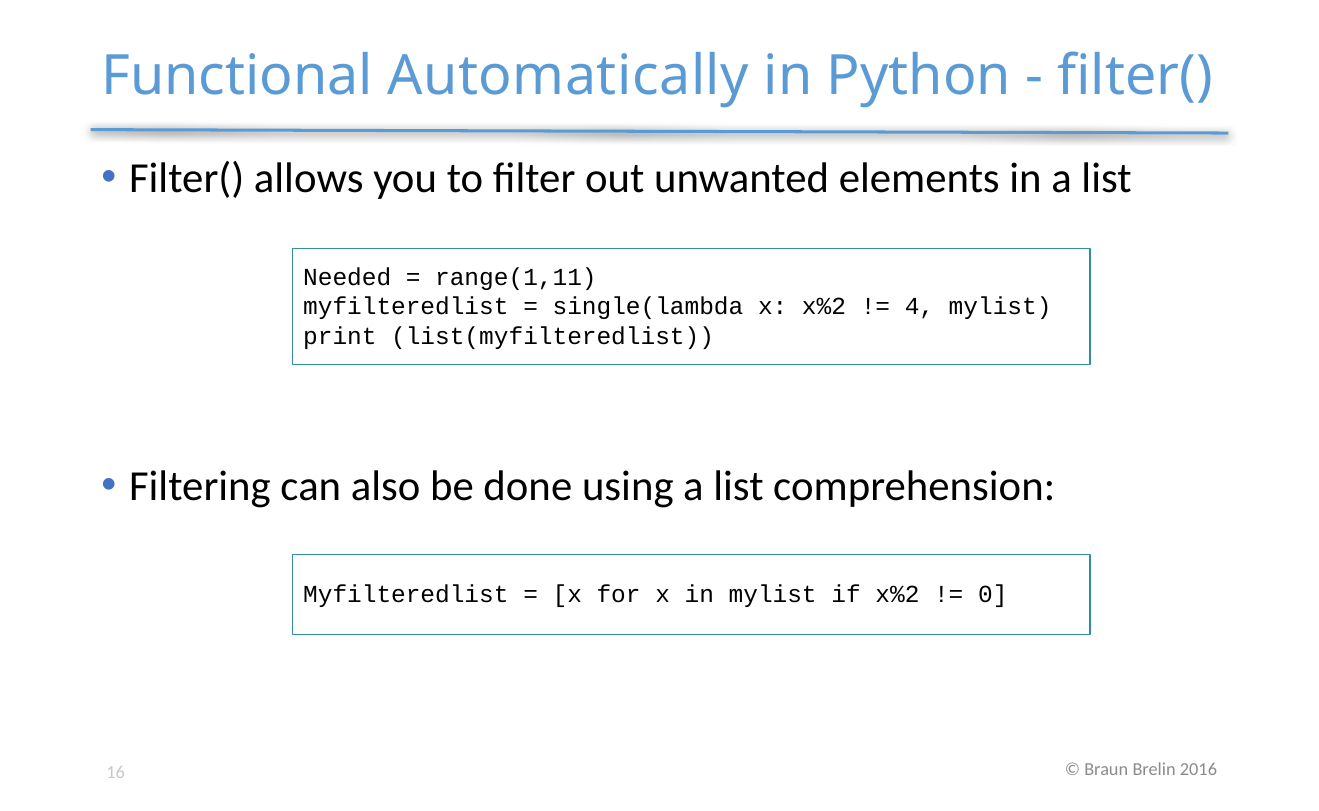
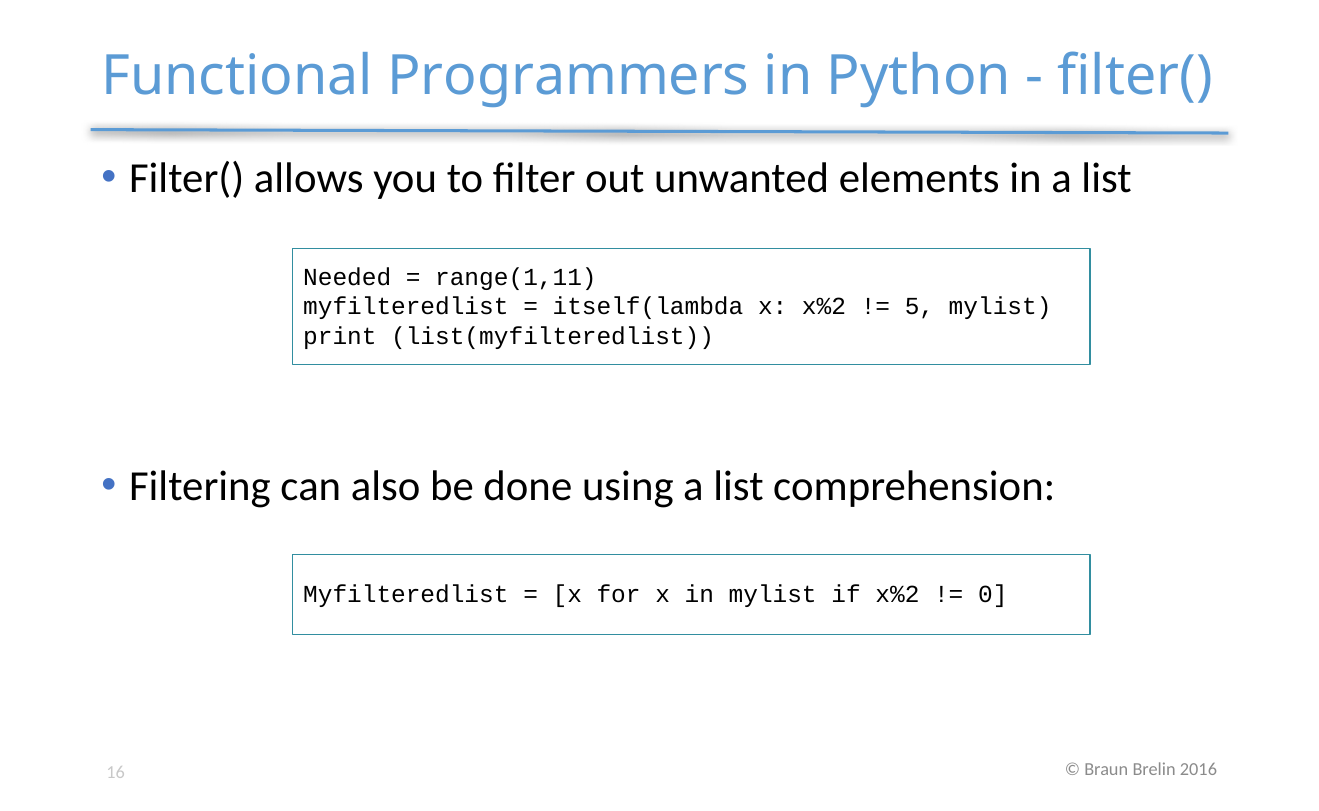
Automatically: Automatically -> Programmers (568, 76)
single(lambda: single(lambda -> itself(lambda (648, 307)
4: 4 -> 5 (919, 307)
